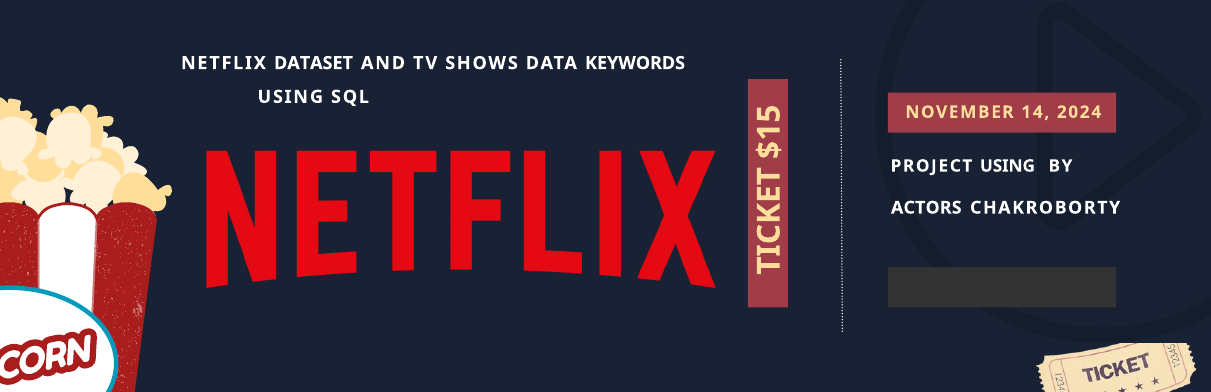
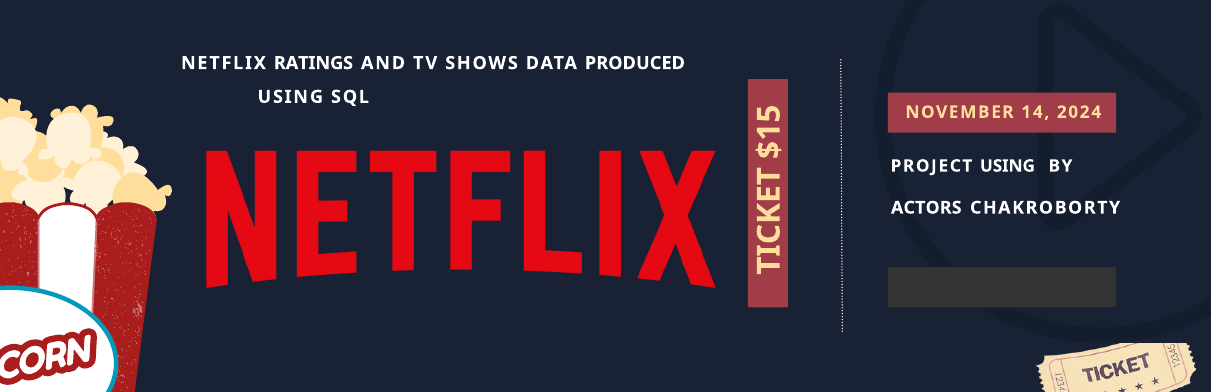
DATASET: DATASET -> RATINGS (314, 63)
KEYWORDS: KEYWORDS -> PRODUCED (635, 63)
